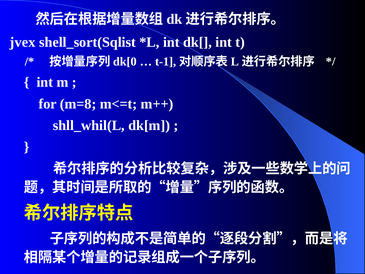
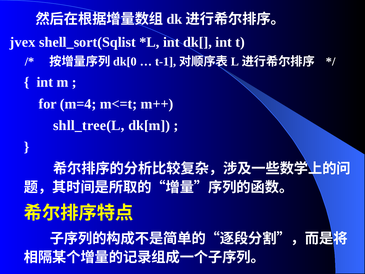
m=8: m=8 -> m=4 (78, 104)
shll_whil(L: shll_whil(L -> shll_tree(L (89, 125)
